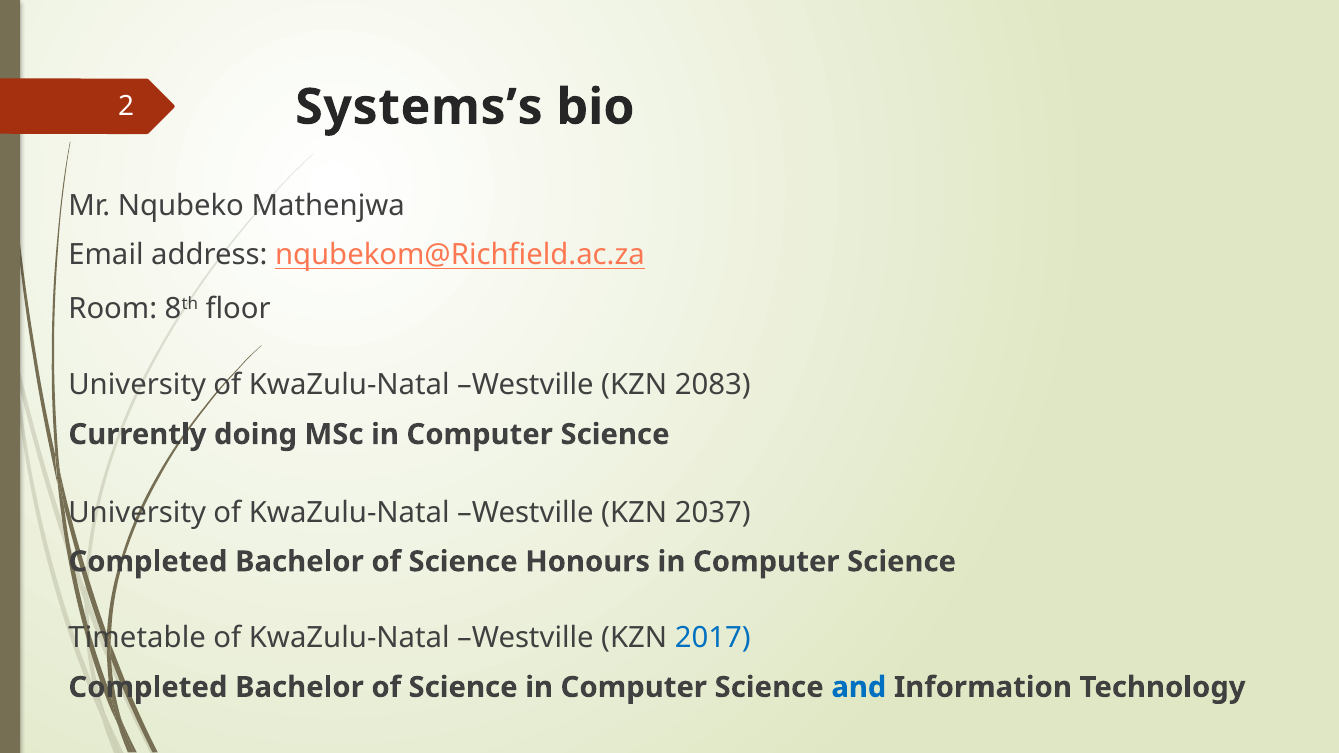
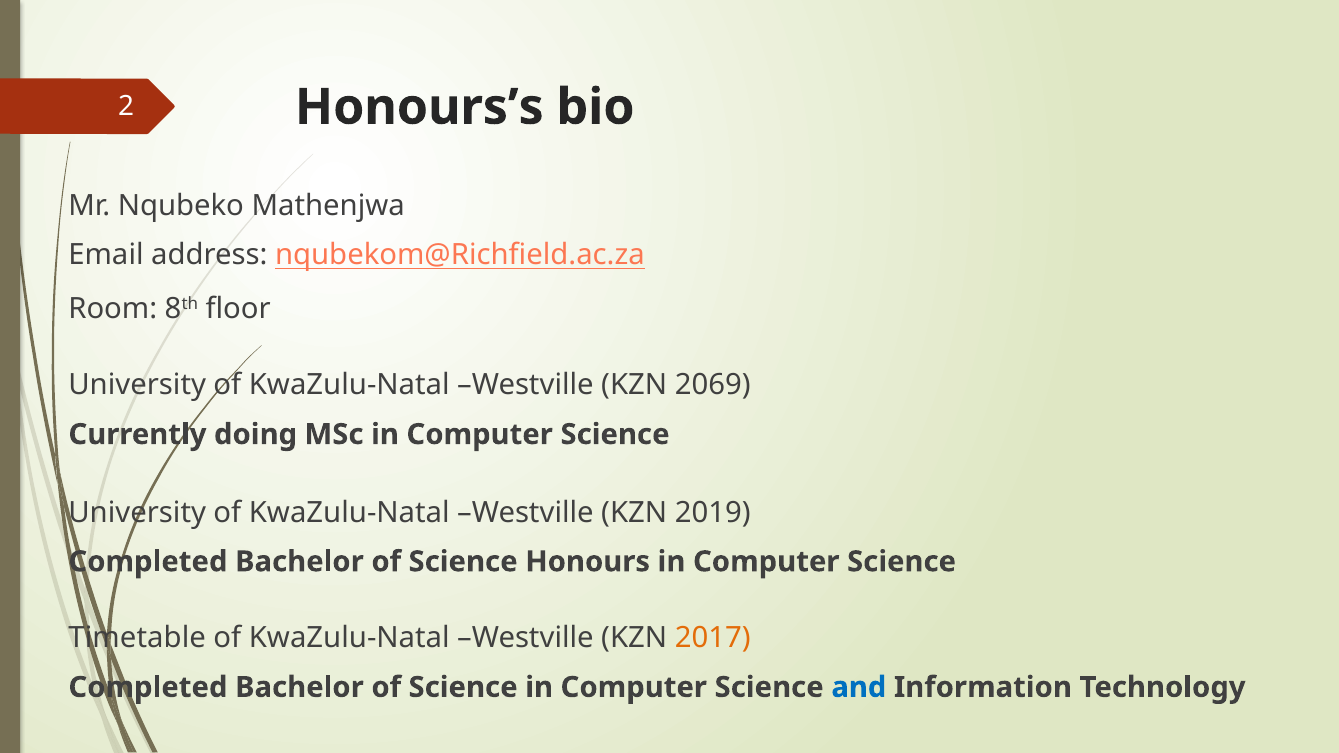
Systems’s: Systems’s -> Honours’s (419, 107)
2083: 2083 -> 2069 (713, 385)
2037: 2037 -> 2019 (713, 513)
2017 colour: blue -> orange (713, 638)
